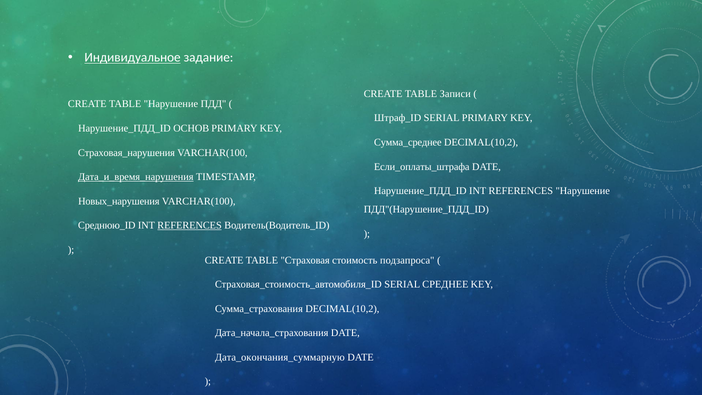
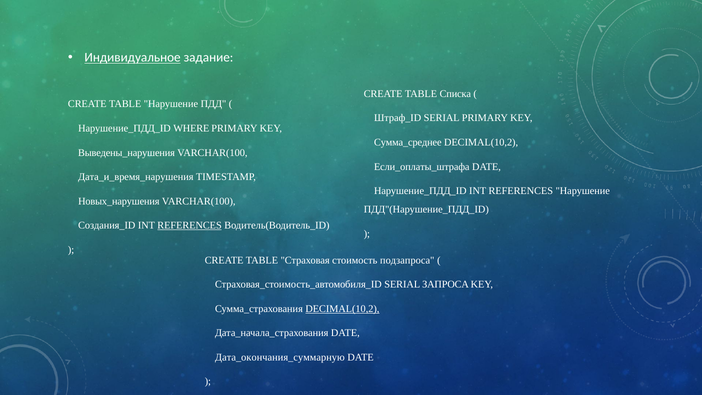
Записи: Записи -> Списка (455, 94)
ОСНОВ: ОСНОВ -> WHERE (191, 128)
Страховая_нарушения: Страховая_нарушения -> Выведены_нарушения (126, 153)
Дата_и_время_нарушения underline: present -> none (136, 177)
Среднюю_ID: Среднюю_ID -> Создания_ID (107, 225)
СРЕДНЕЕ: СРЕДНЕЕ -> ЗАПРОСА (445, 284)
DECIMAL(10,2 underline: none -> present (342, 309)
